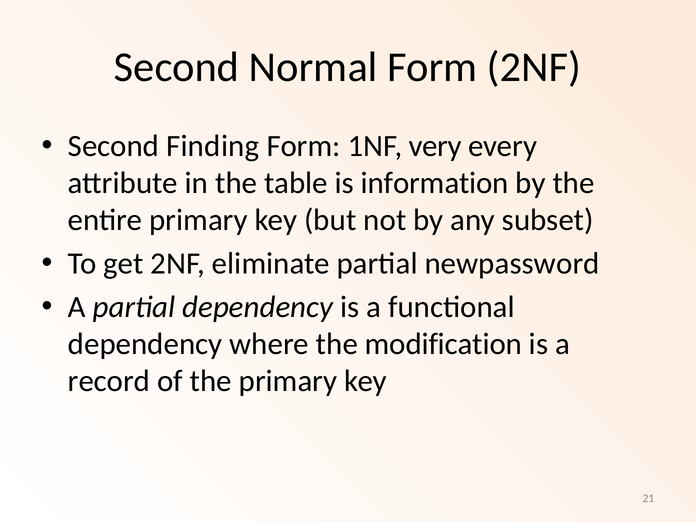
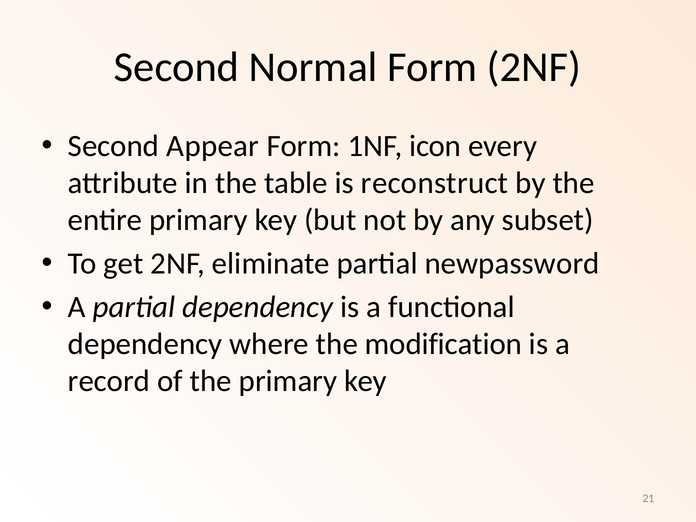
Finding: Finding -> Appear (213, 146)
very: very -> icon (435, 146)
information: information -> reconstruct (435, 183)
